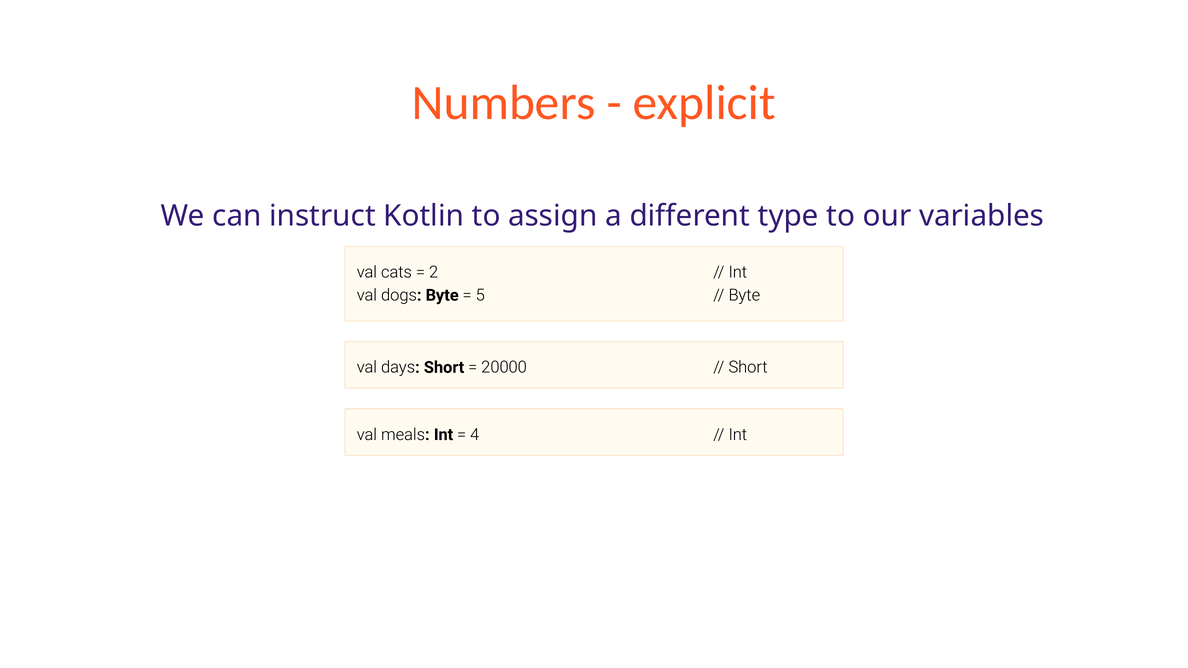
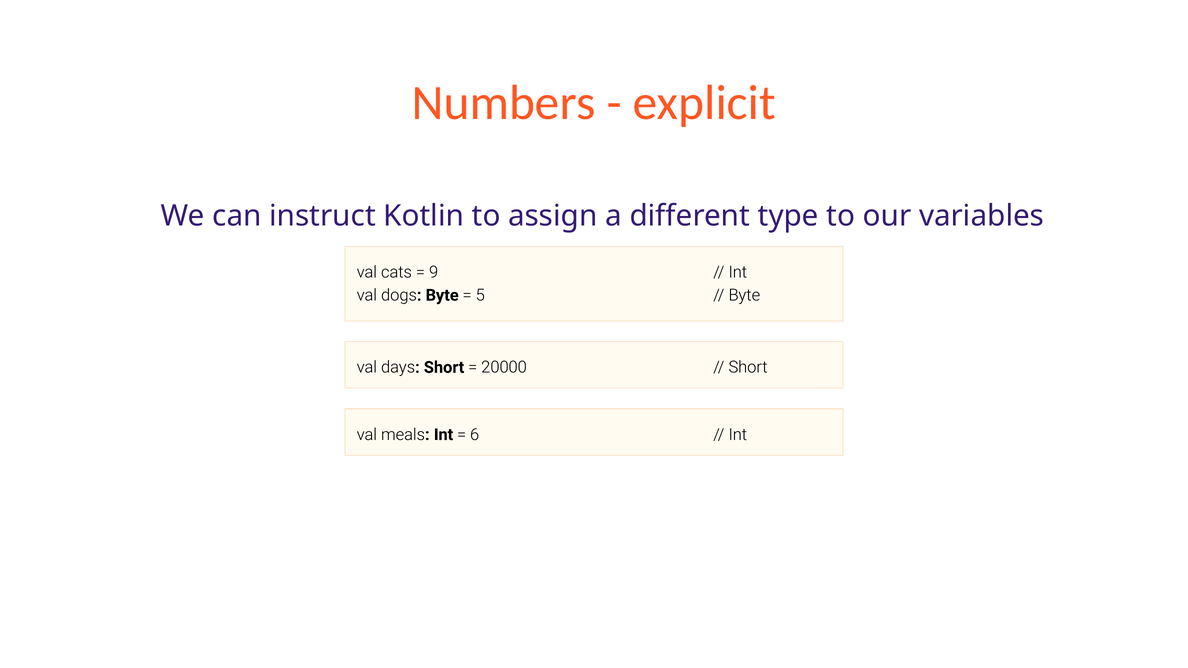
2: 2 -> 9 (434, 273)
4: 4 -> 6 (475, 435)
